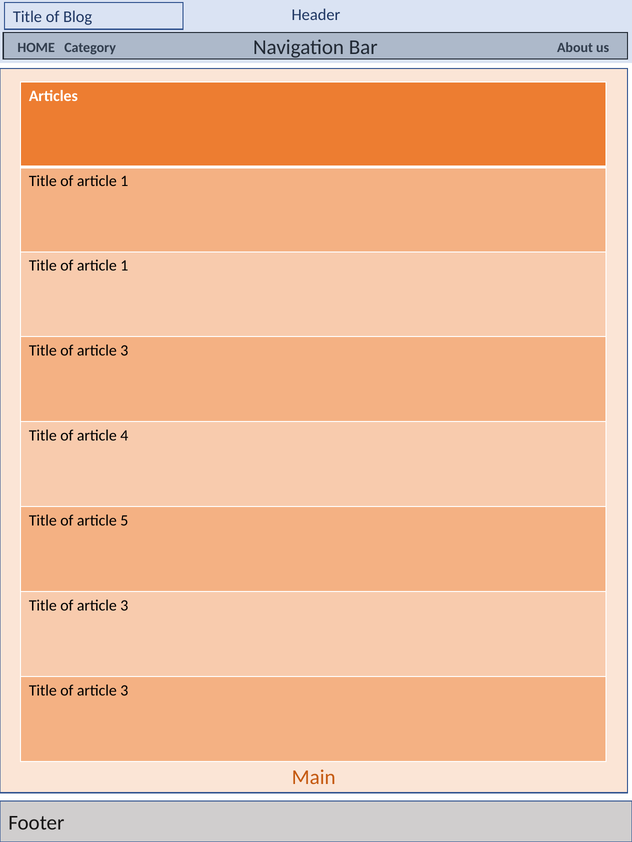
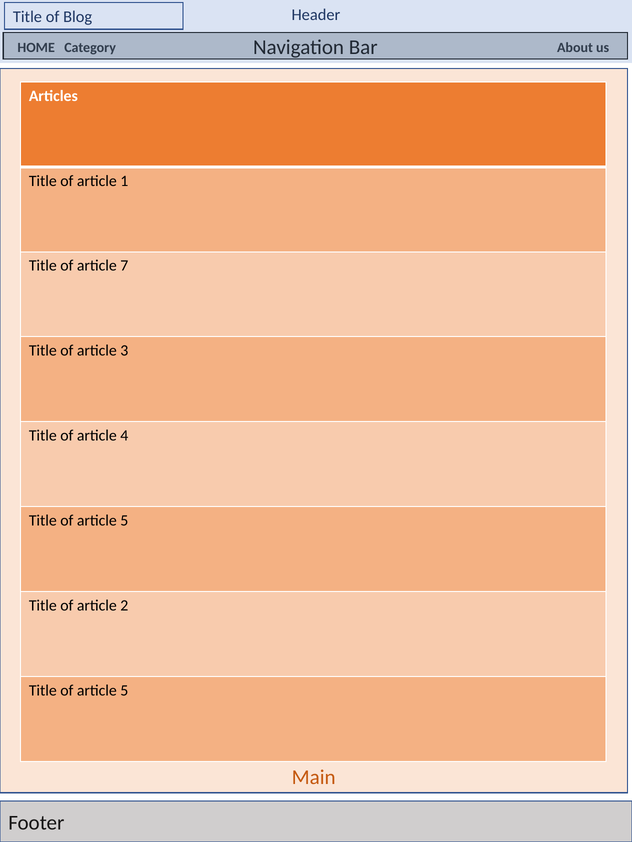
1: 1 -> 7 (124, 266)
3: 3 -> 2 (124, 606)
3: 3 -> 5 (124, 691)
